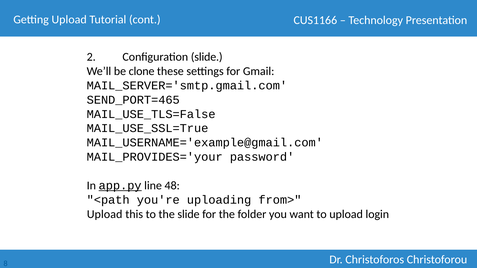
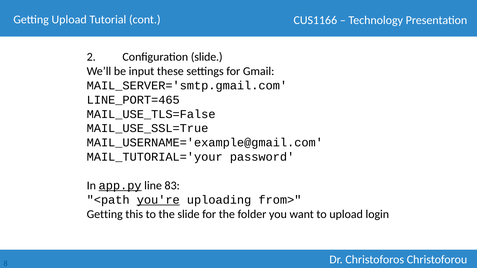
clone: clone -> input (142, 71)
SEND_PORT=465: SEND_PORT=465 -> LINE_PORT=465 (133, 100)
MAIL_PROVIDES='your: MAIL_PROVIDES='your -> MAIL_TUTORIAL='your (155, 157)
48: 48 -> 83 (172, 186)
you're underline: none -> present (158, 200)
Upload: Upload -> Getting (105, 214)
